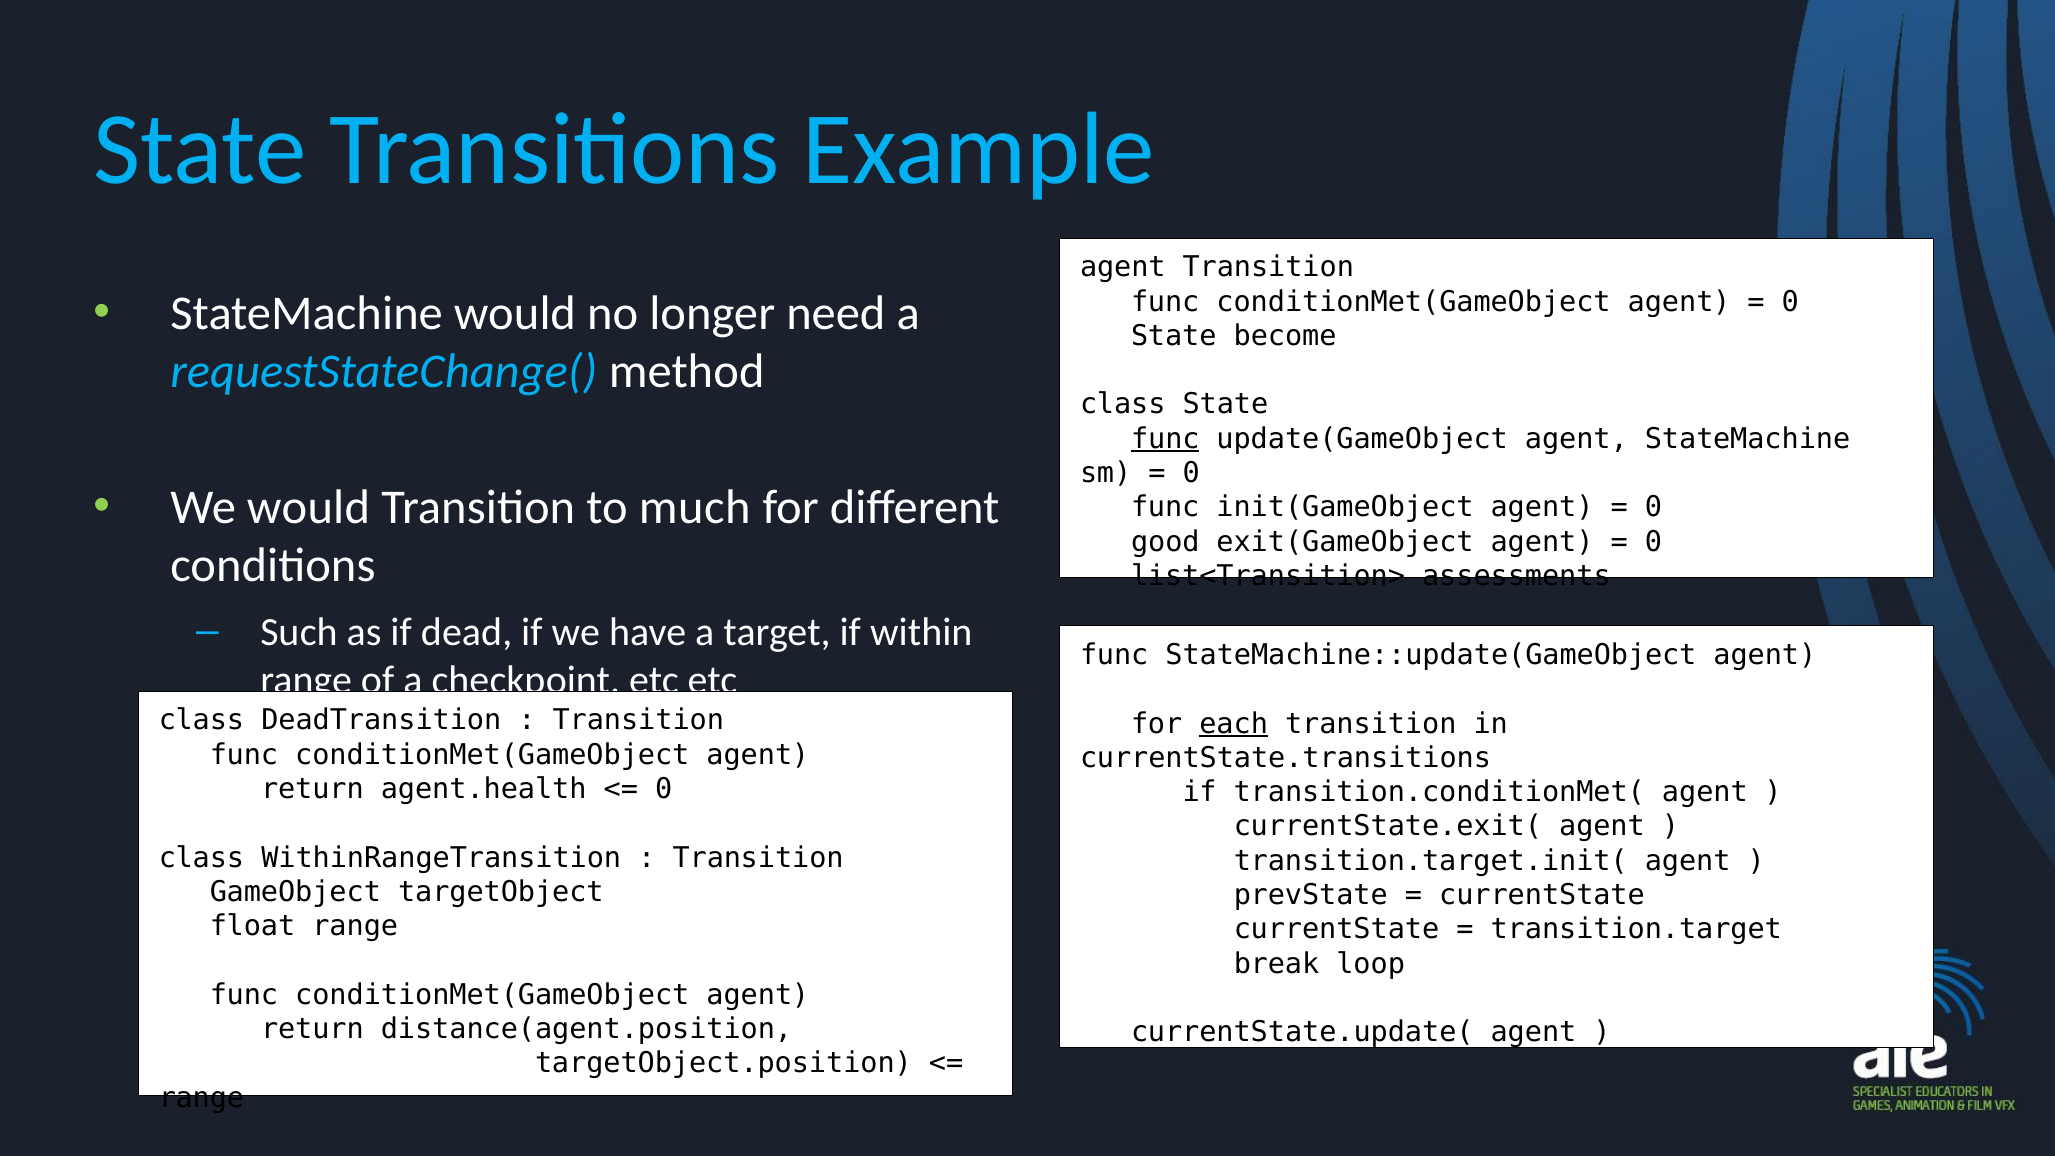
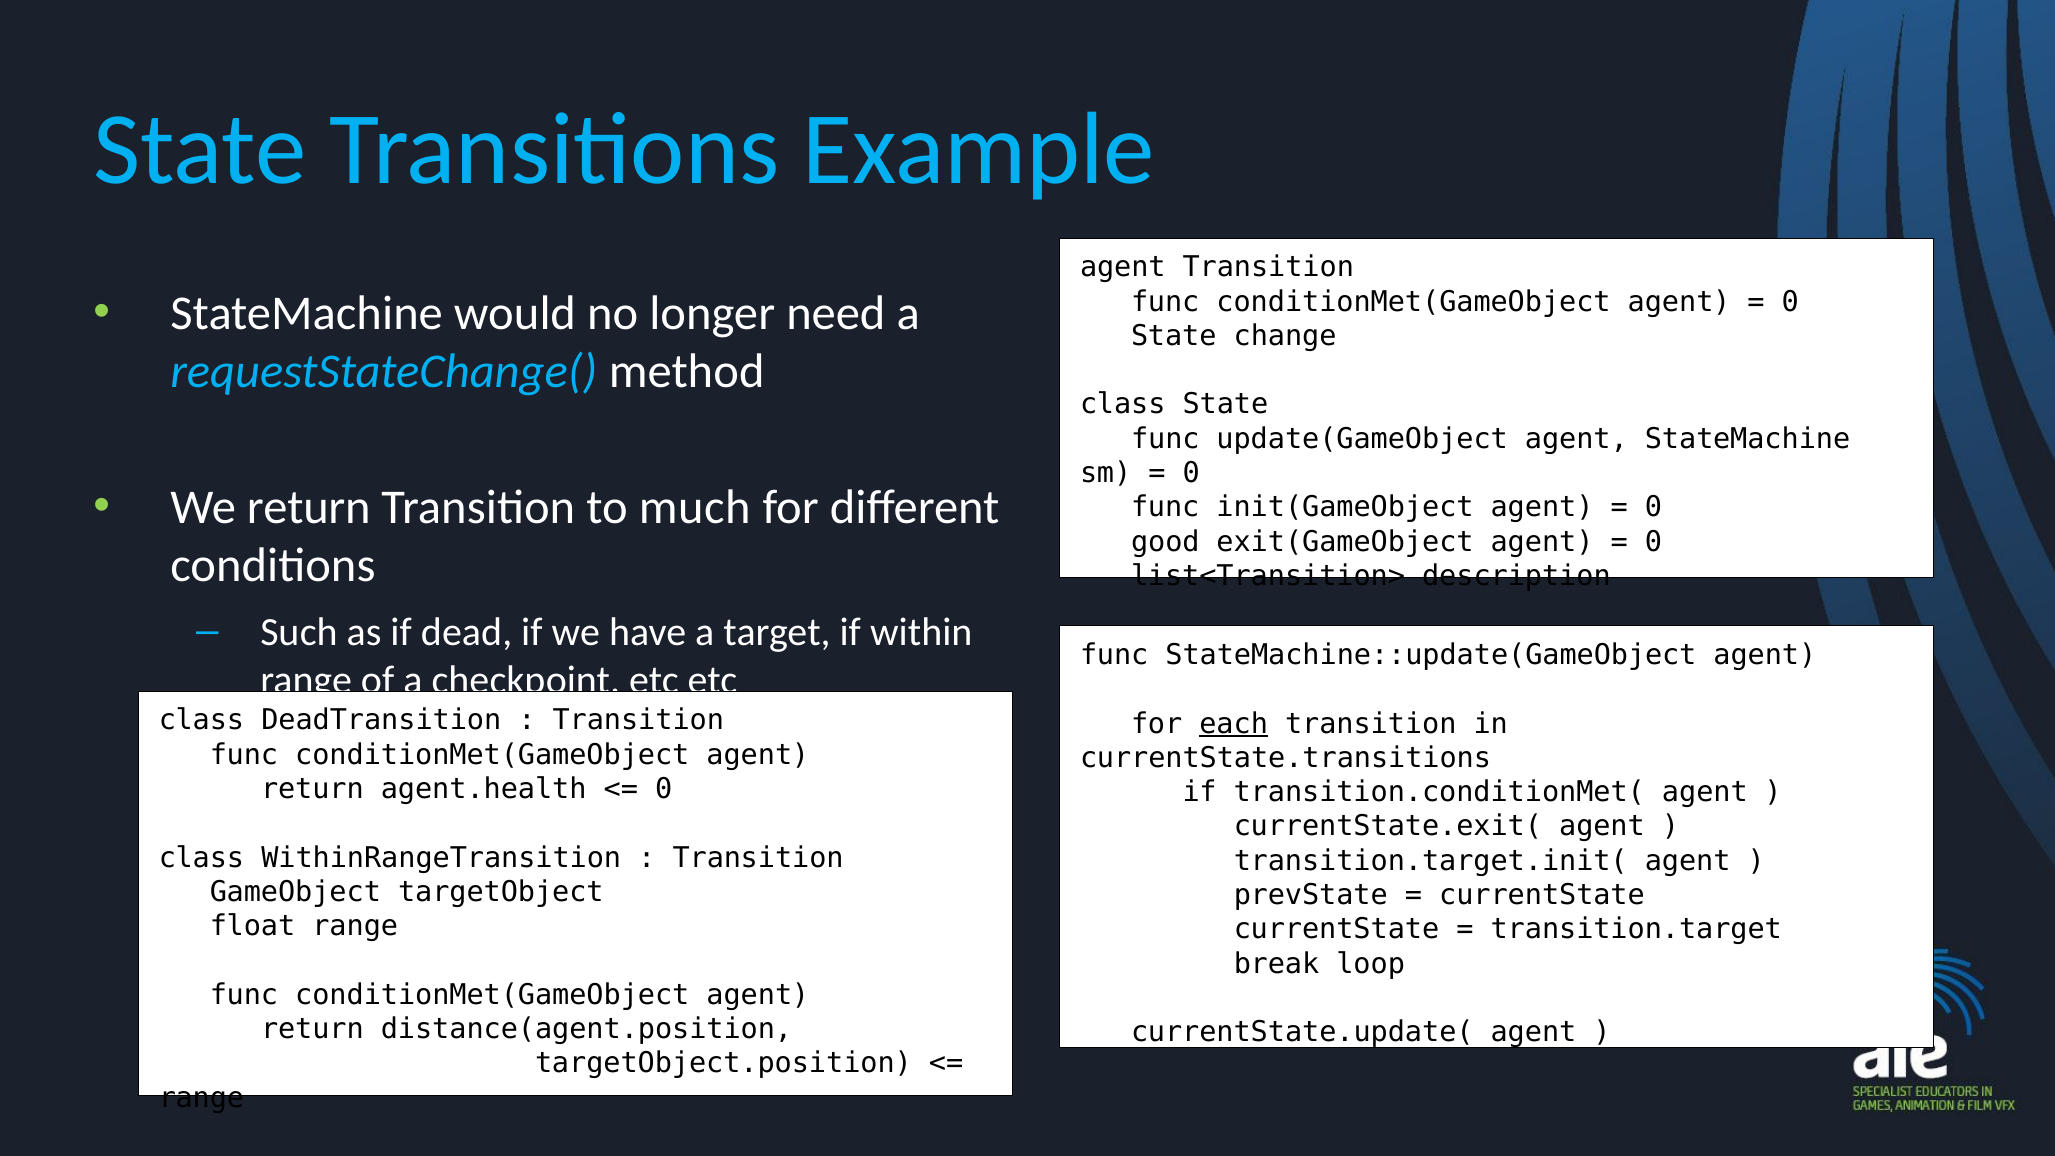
become: become -> change (1285, 336)
func underline: present -> none (1165, 439)
We would: would -> return (309, 507)
assessments: assessments -> description (1516, 576)
